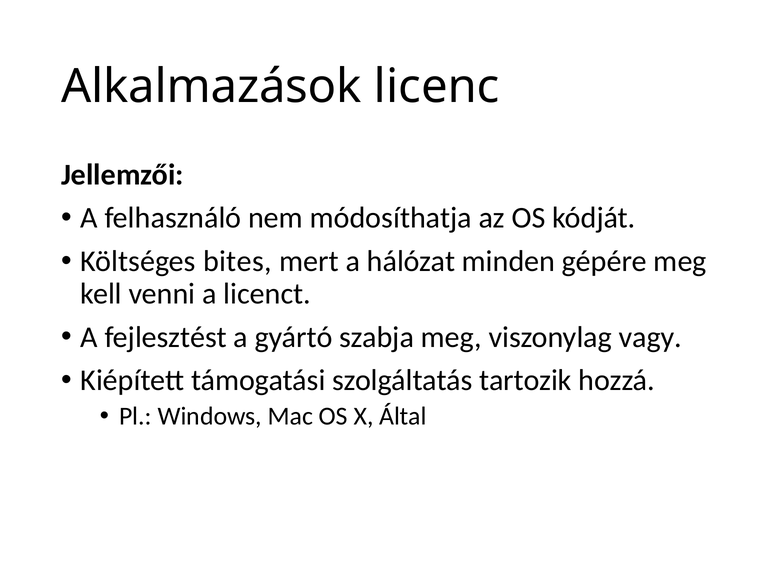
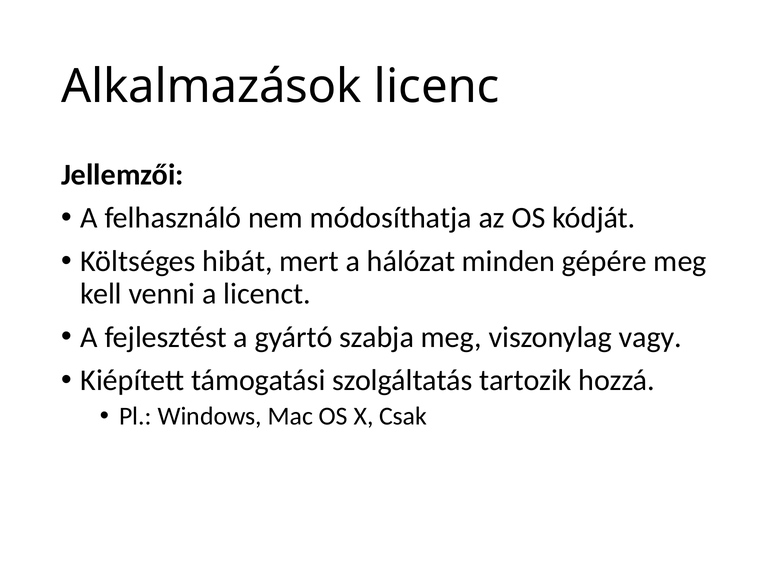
bites: bites -> hibát (238, 261)
Által: Által -> Csak (403, 416)
